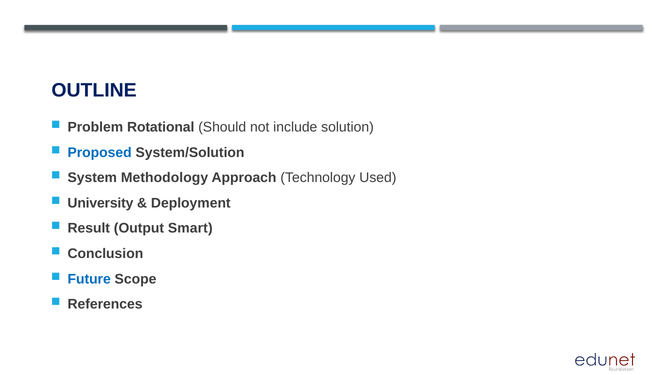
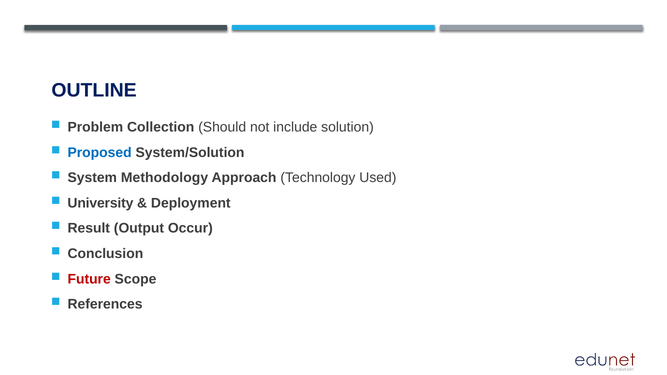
Rotational: Rotational -> Collection (161, 127)
Smart: Smart -> Occur (190, 228)
Future colour: blue -> red (89, 279)
